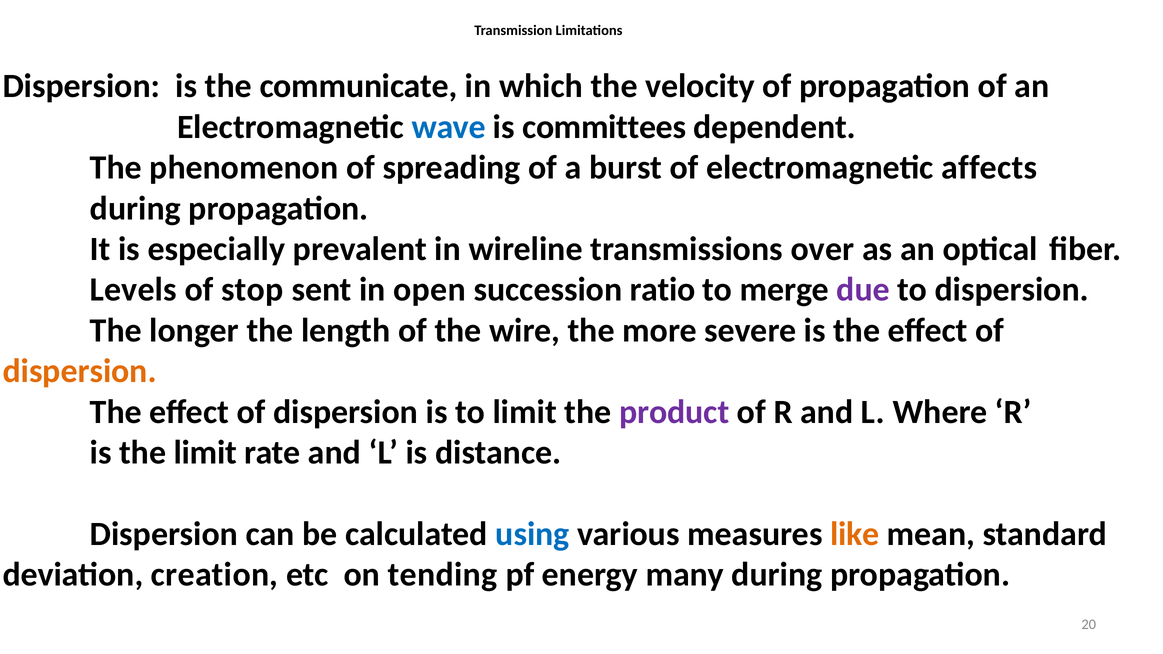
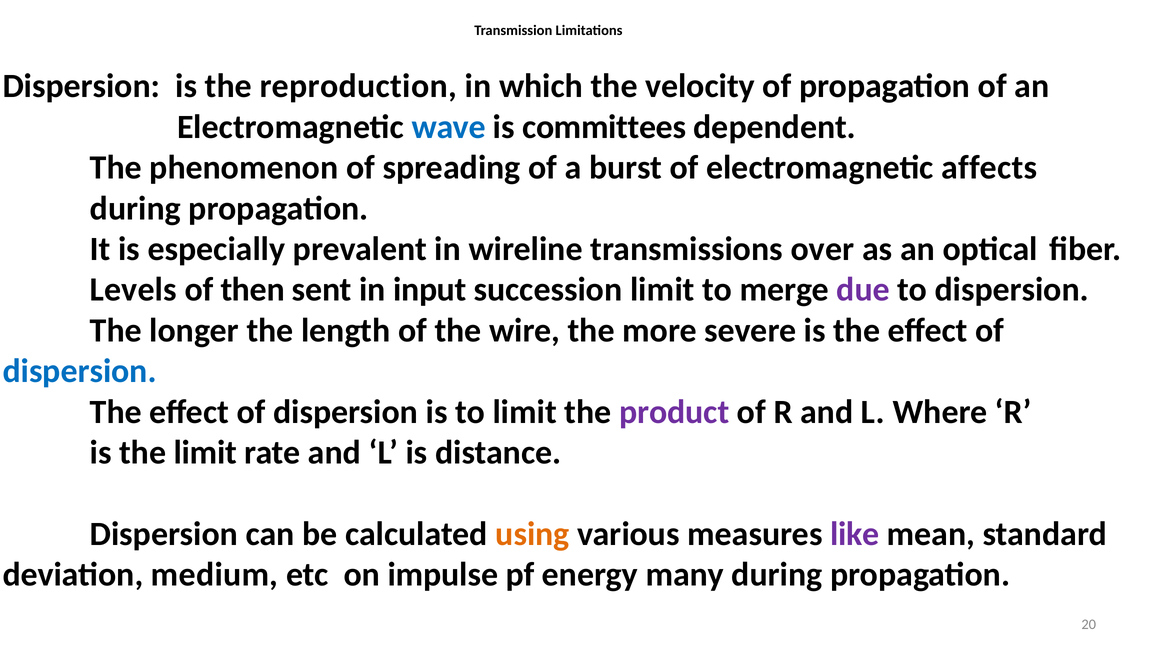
communicate: communicate -> reproduction (358, 86)
stop: stop -> then (253, 290)
open: open -> input (430, 290)
succession ratio: ratio -> limit (662, 290)
dispersion colour: orange -> blue (80, 371)
using colour: blue -> orange (532, 534)
like colour: orange -> purple (855, 534)
creation: creation -> medium (215, 575)
tending: tending -> impulse (443, 575)
